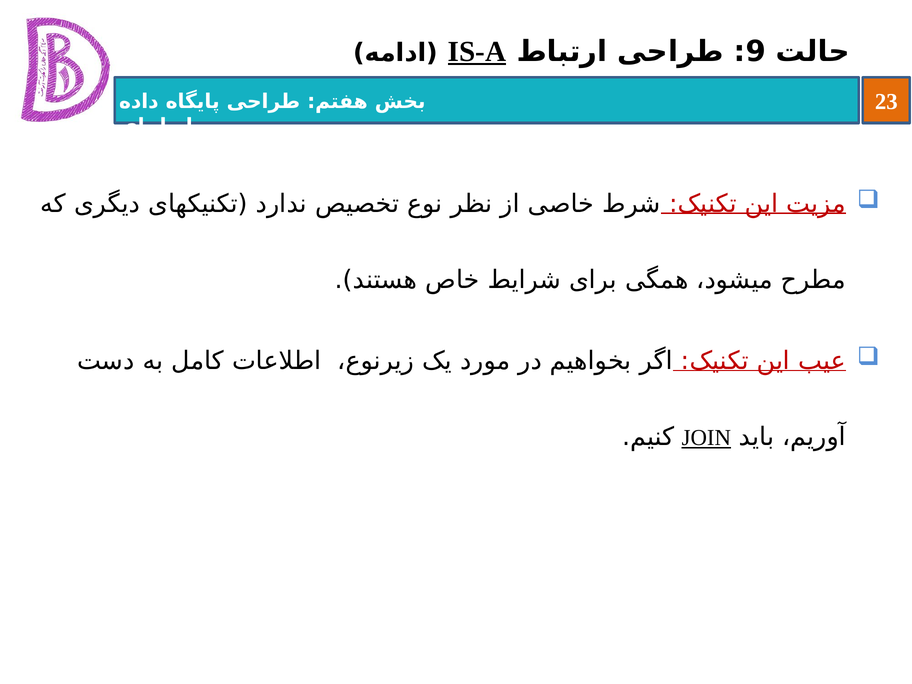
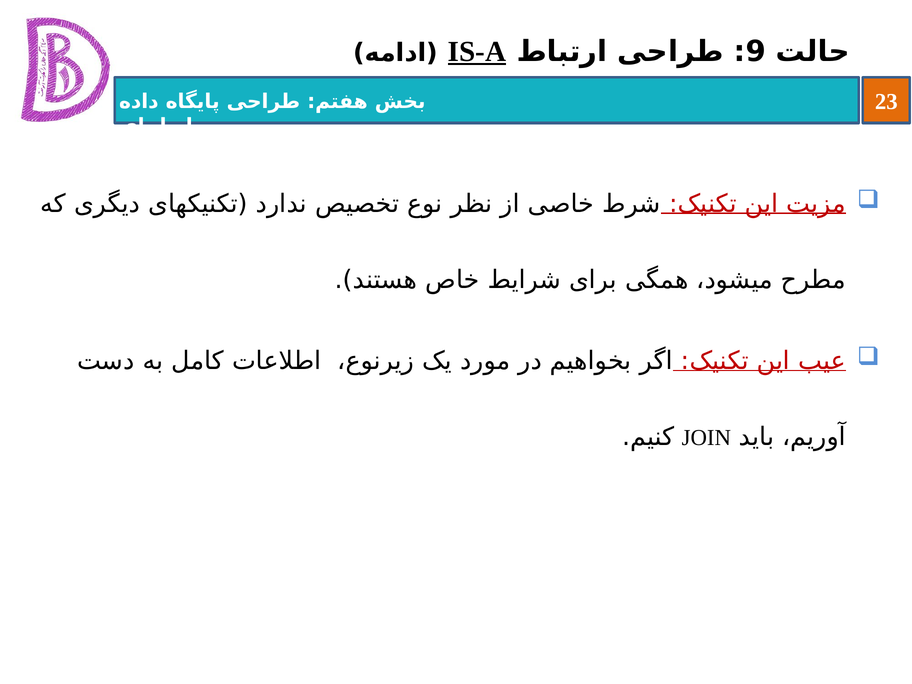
JOIN underline: present -> none (706, 438)
